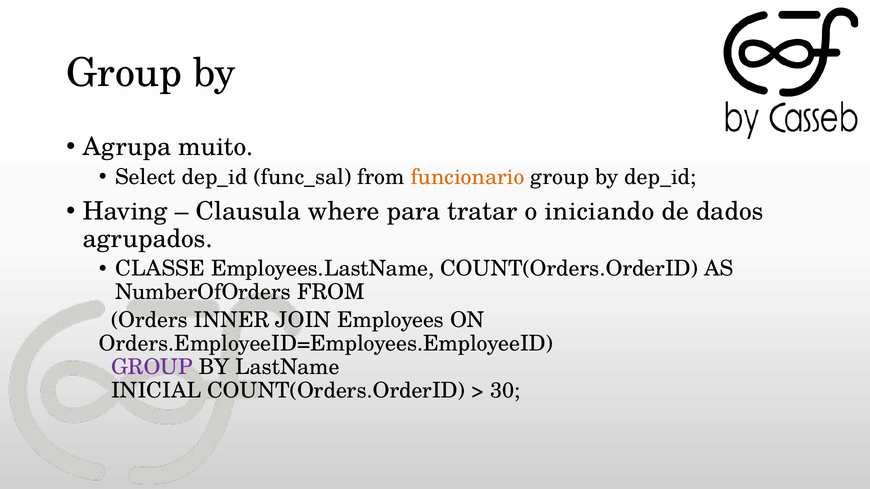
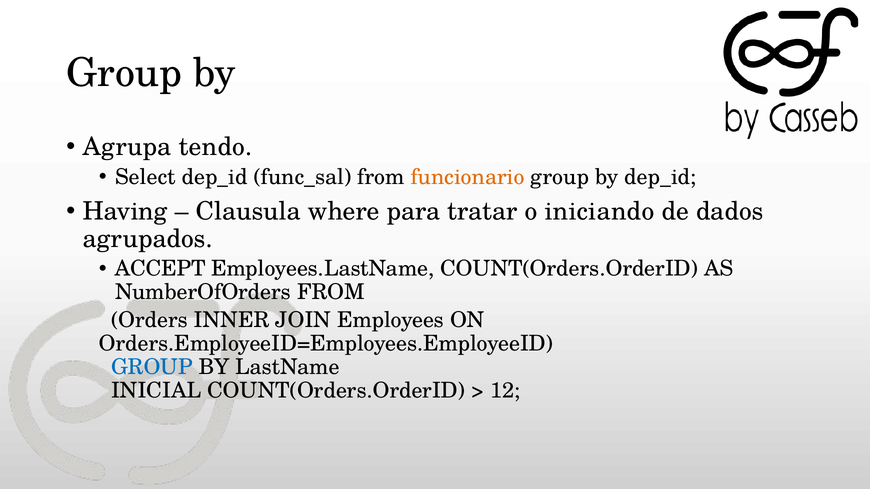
muito: muito -> tendo (216, 147)
CLASSE: CLASSE -> ACCEPT (160, 269)
GROUP colour: purple -> blue (152, 367)
30: 30 -> 12 (505, 391)
